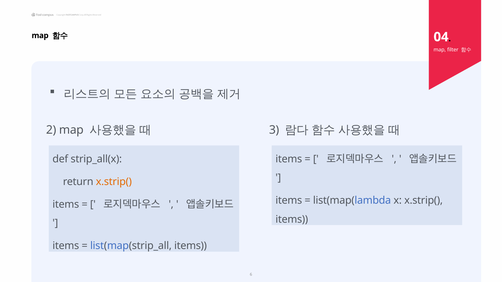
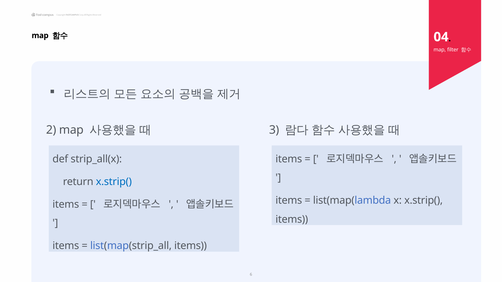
x.strip( colour: orange -> blue (114, 182)
